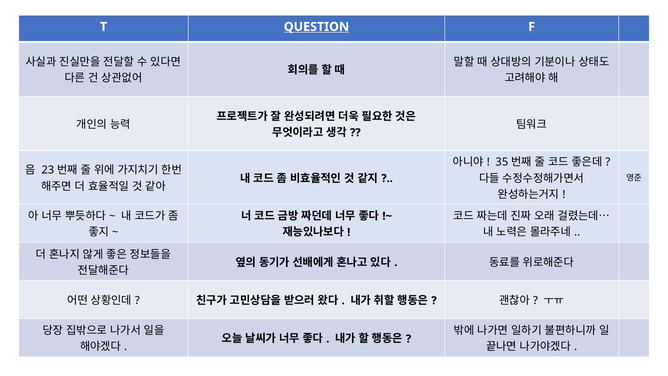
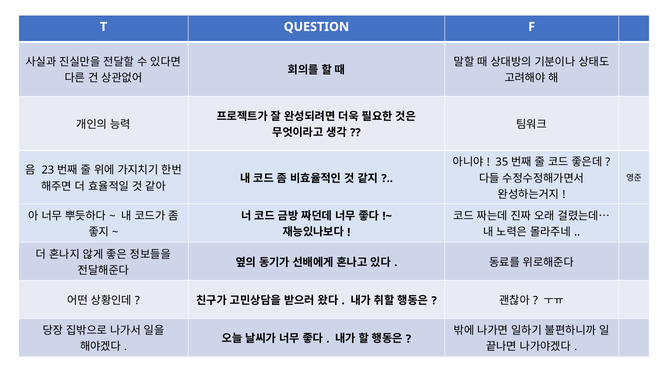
QUESTION underline: present -> none (316, 27)
